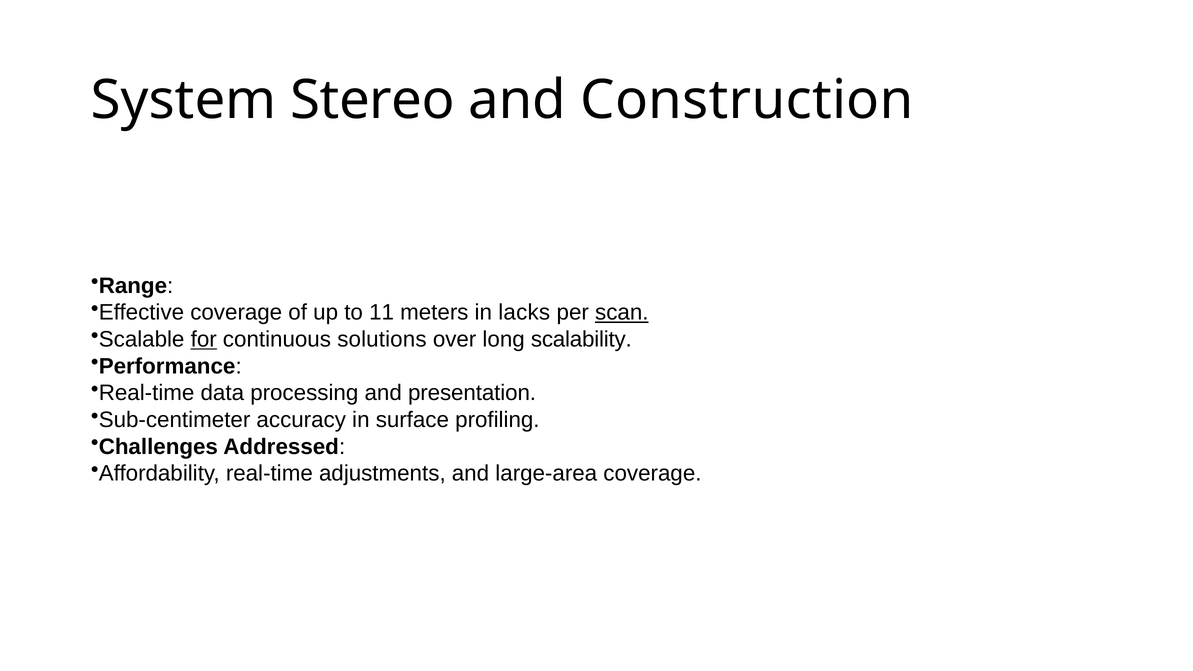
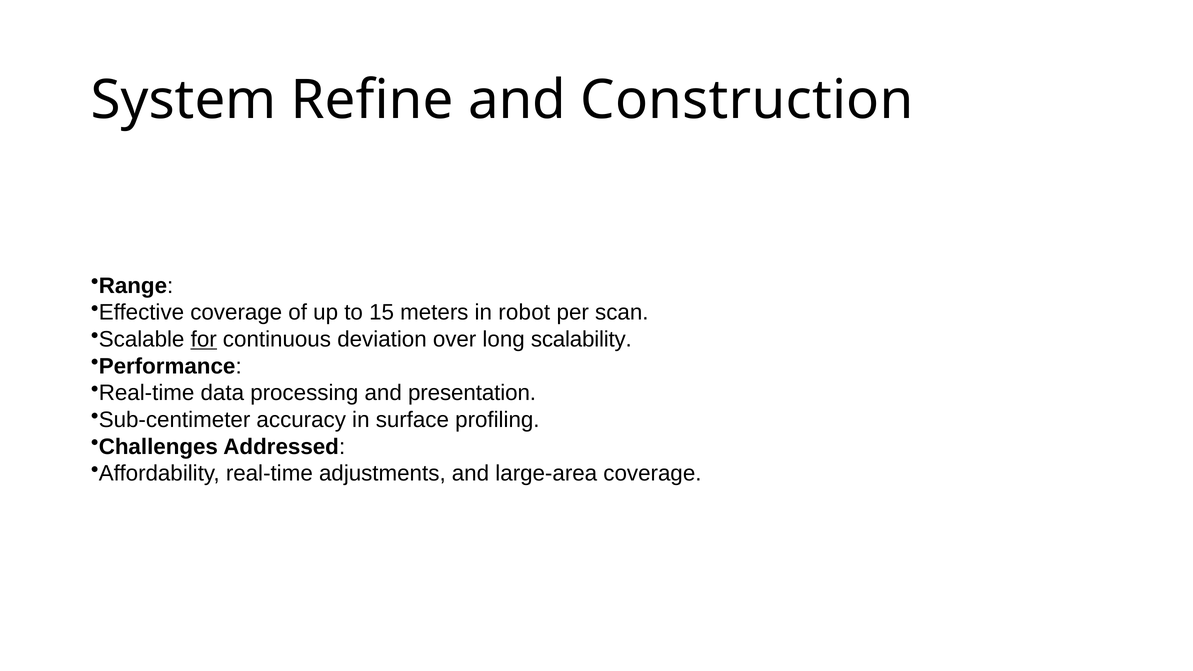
Stereo: Stereo -> Refine (372, 100)
11: 11 -> 15 (382, 313)
lacks: lacks -> robot (524, 313)
scan underline: present -> none (622, 313)
solutions: solutions -> deviation (382, 339)
